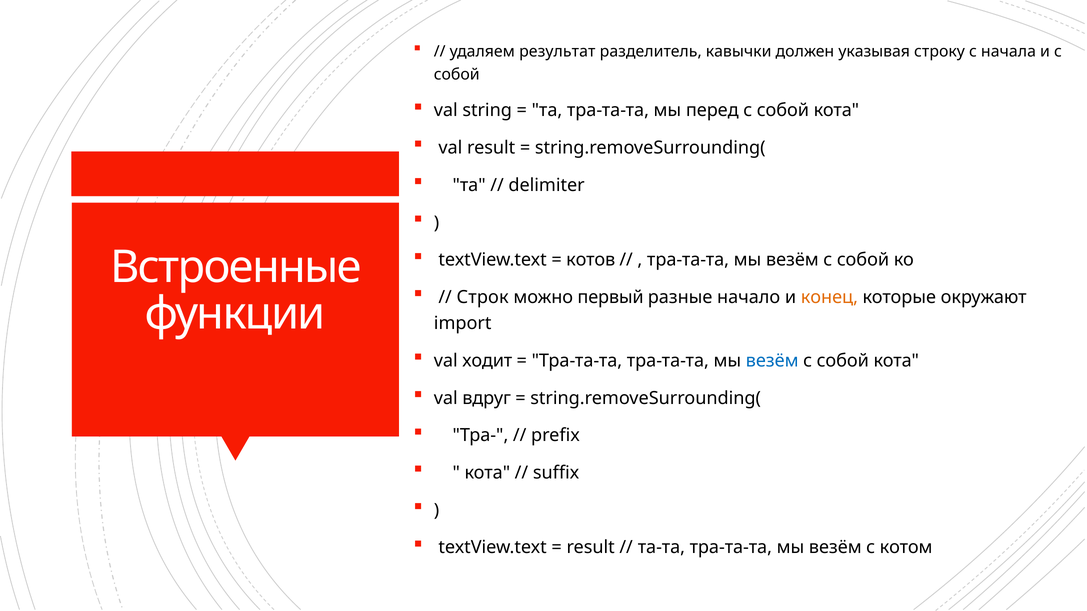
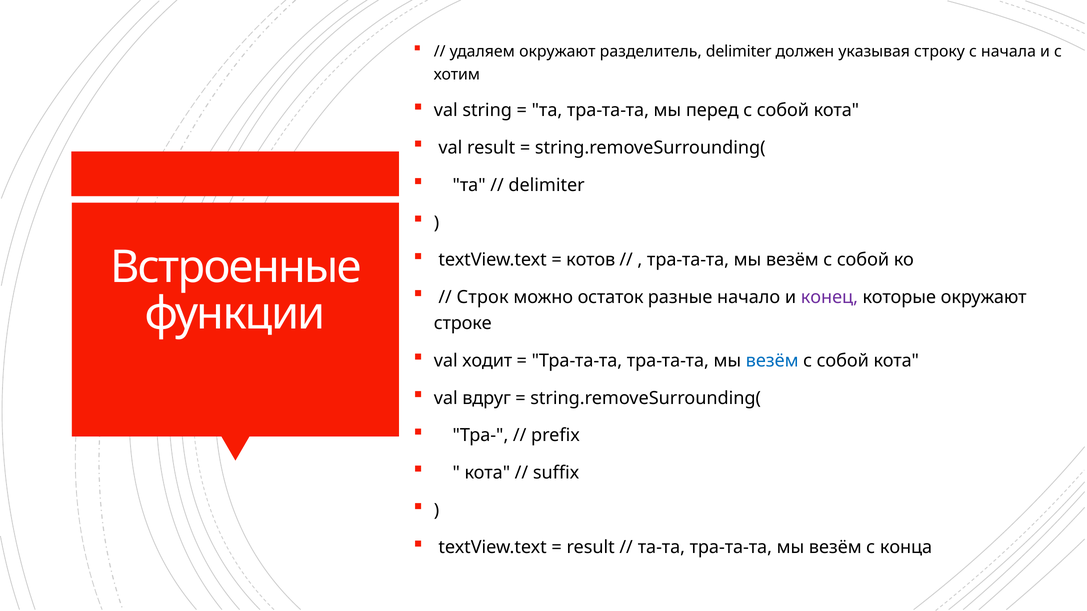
удаляем результат: результат -> окружают (557, 52)
разделитель кавычки: кавычки -> delimiter (739, 52)
собой: собой -> хотим (457, 74)
первый: первый -> остаток (611, 297)
конец colour: orange -> purple (829, 297)
import: import -> строке (463, 324)
котом: котом -> конца (906, 548)
